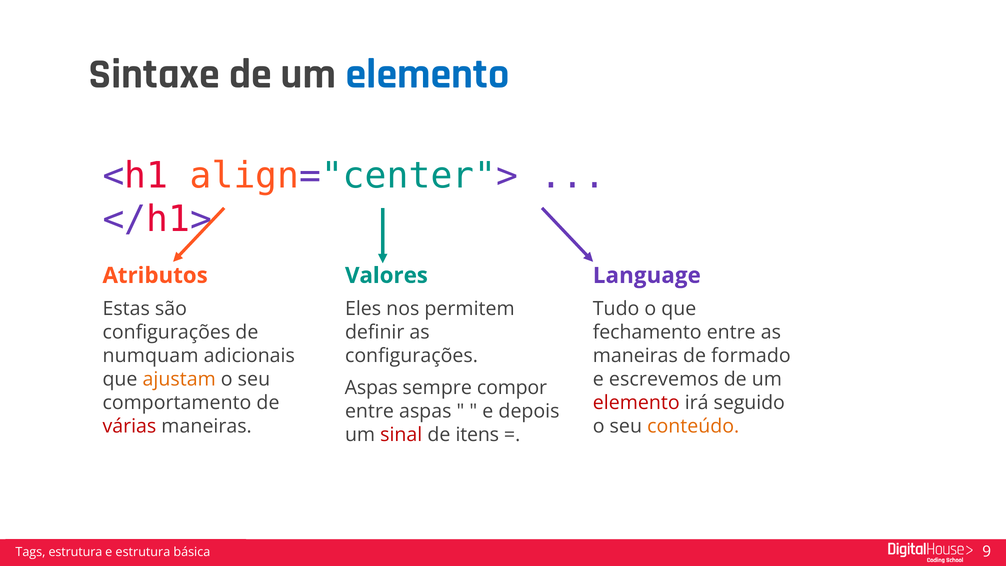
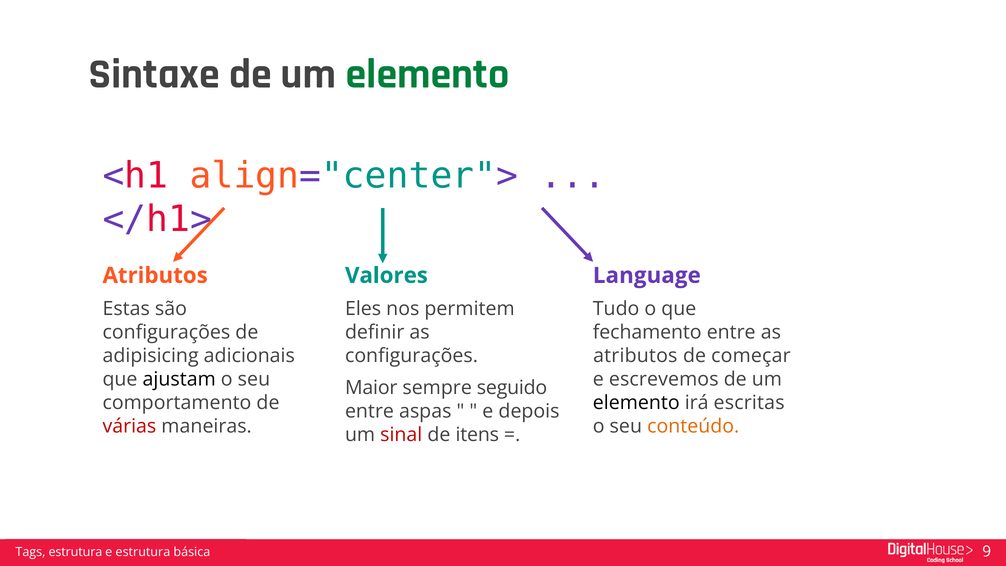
elemento colour: blue -> green (428, 74)
numquam: numquam -> adipisicing (151, 356)
maneiras: maneiras -> atributos (635, 356)
formado: formado -> começar (751, 356)
ajustam colour: orange -> black (179, 379)
Aspas: Aspas -> Maior (371, 388)
compor: compor -> seguido (512, 388)
elemento colour: red -> black (636, 403)
seguido: seguido -> escritas (749, 403)
